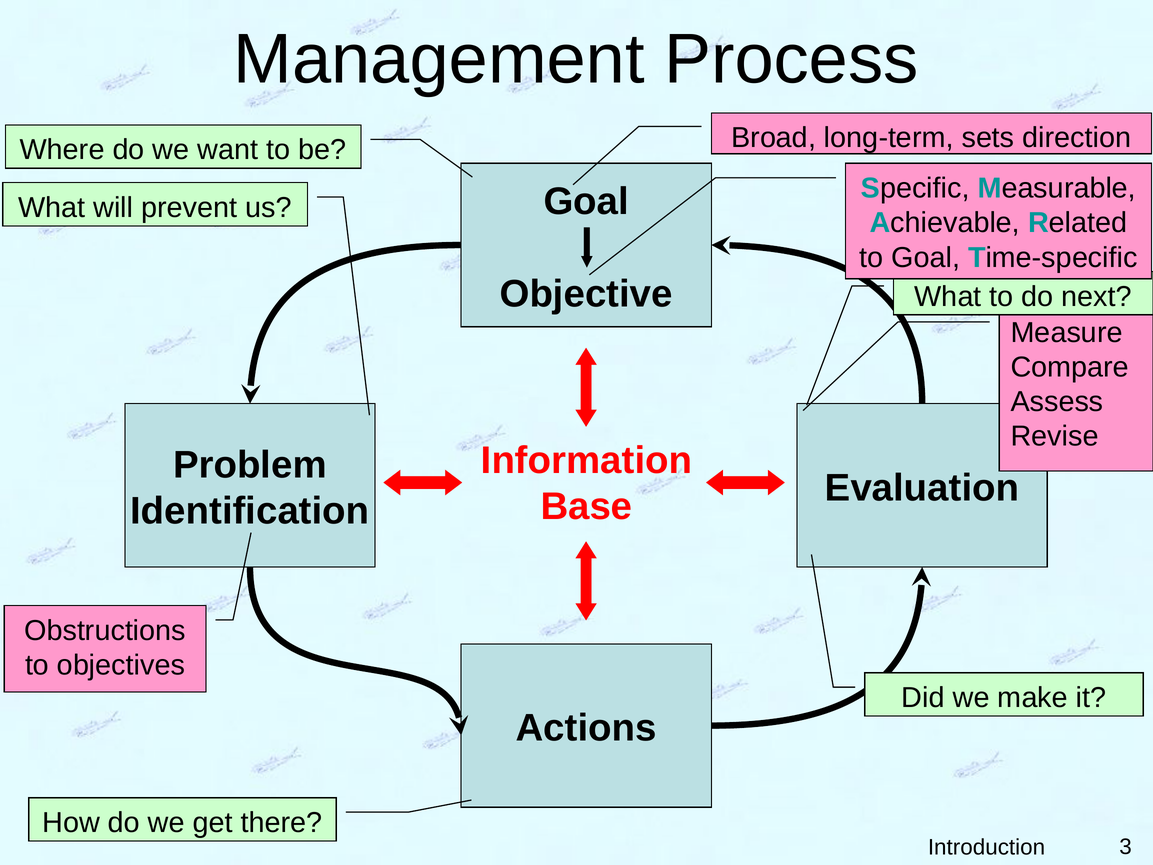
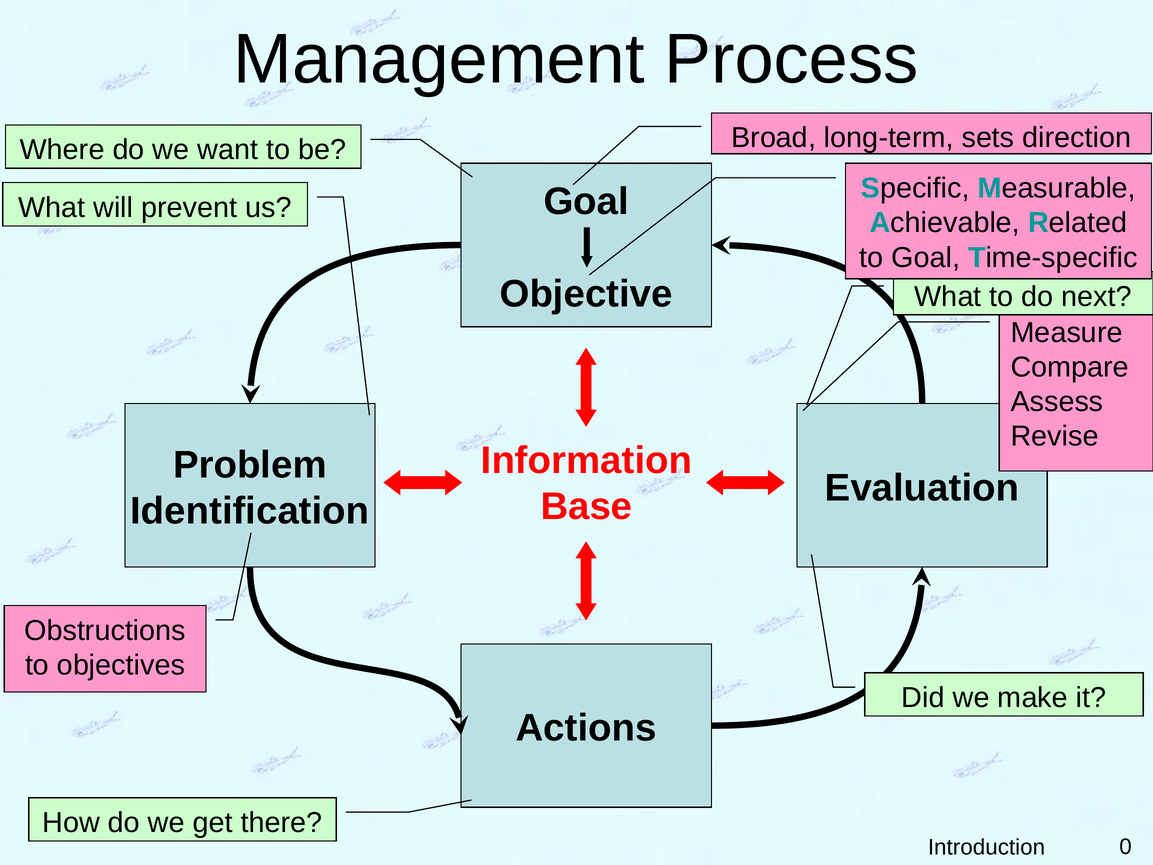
3: 3 -> 0 (1126, 847)
